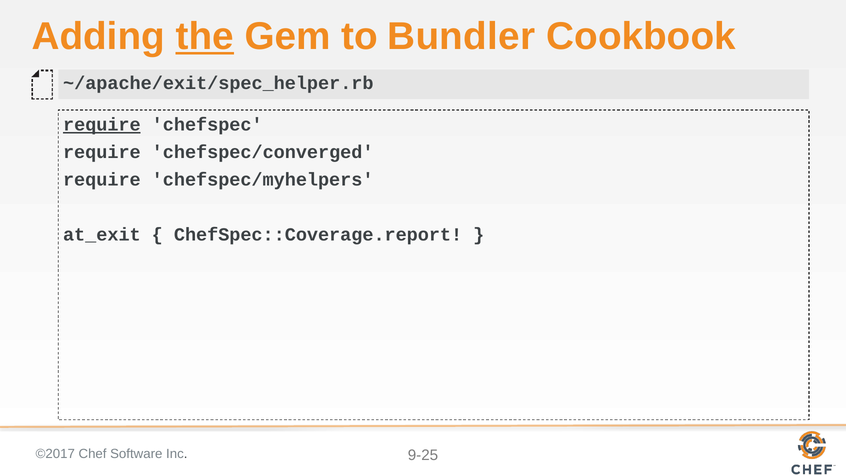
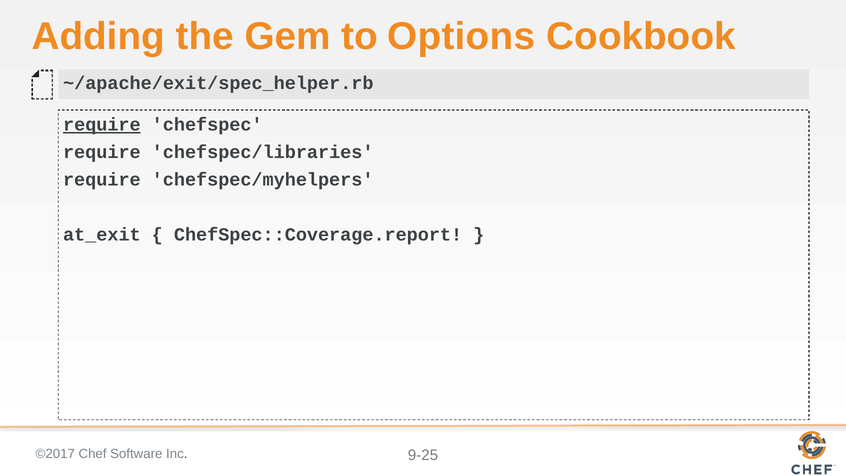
the underline: present -> none (205, 37)
Bundler: Bundler -> Options (461, 37)
chefspec/converged: chefspec/converged -> chefspec/libraries (263, 152)
